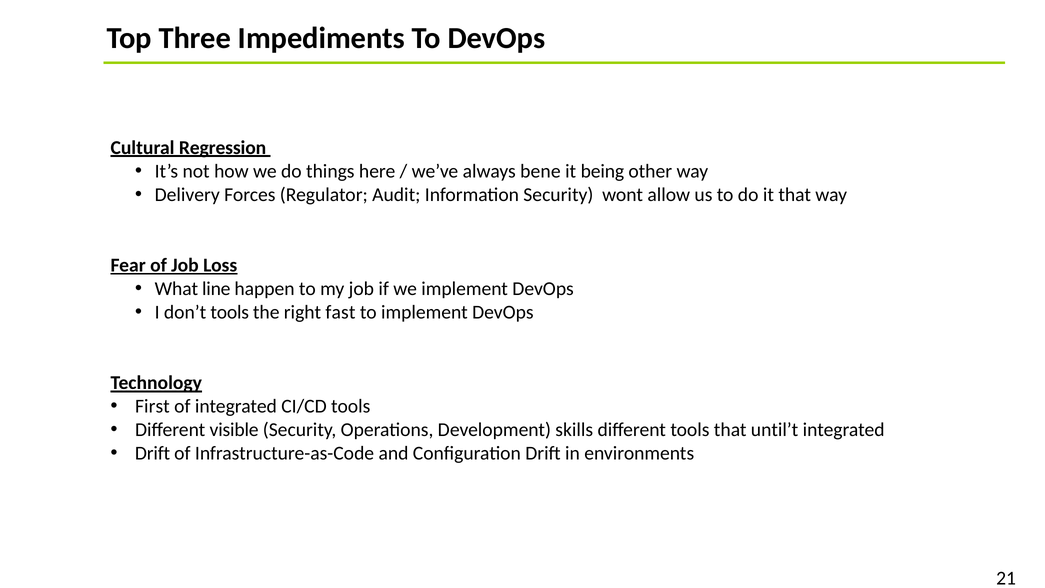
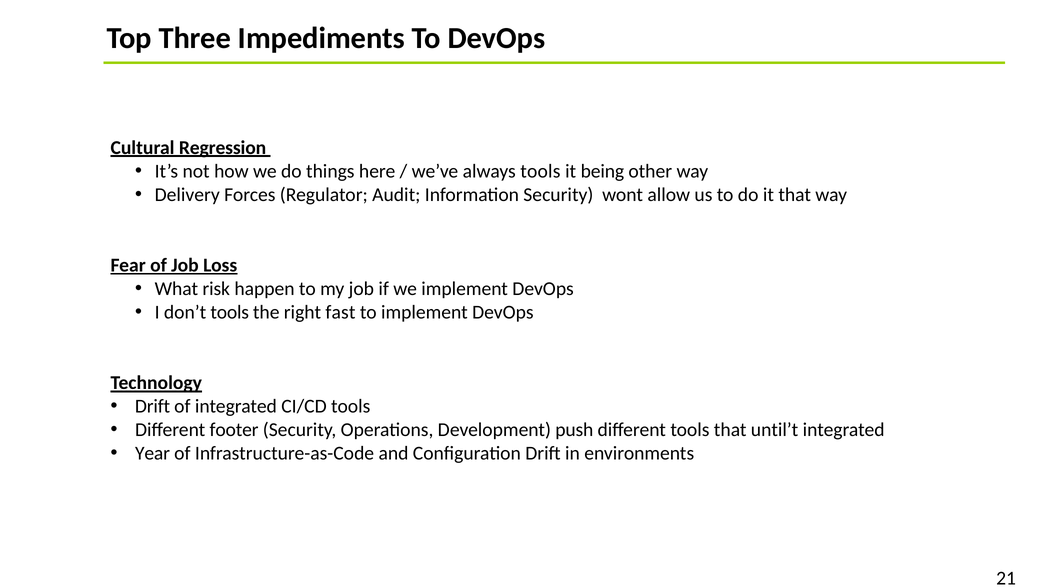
always bene: bene -> tools (540, 171)
line: line -> risk (216, 289)
First: First -> Drift (153, 406)
visible: visible -> footer (234, 430)
skills: skills -> push (574, 430)
Drift: Drift -> Year (153, 453)
